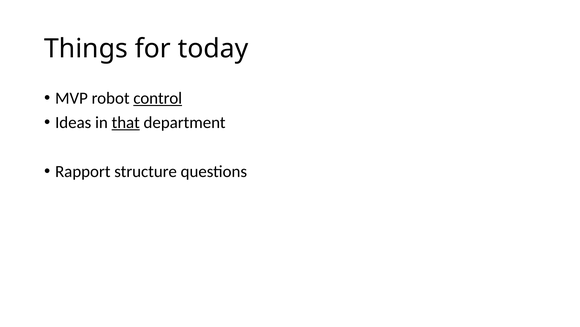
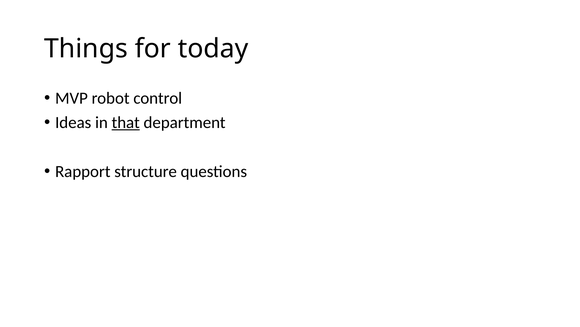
control underline: present -> none (158, 98)
